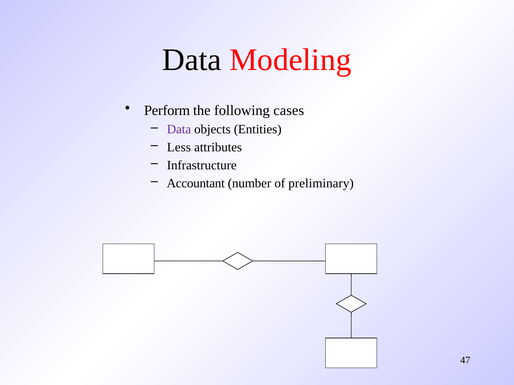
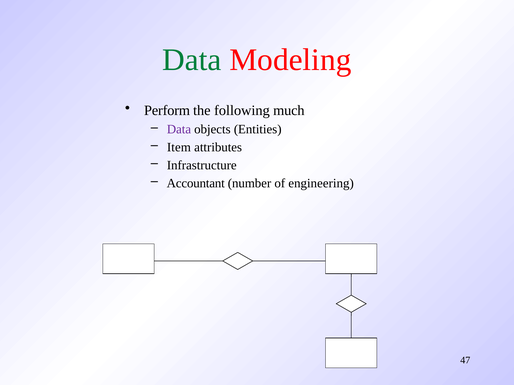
Data colour: black -> green (192, 60)
cases: cases -> much (289, 111)
Less: Less -> Item (179, 147)
preliminary: preliminary -> engineering (321, 183)
